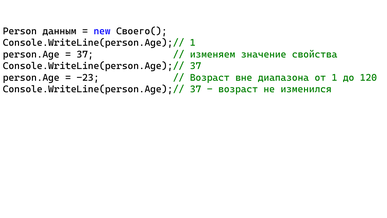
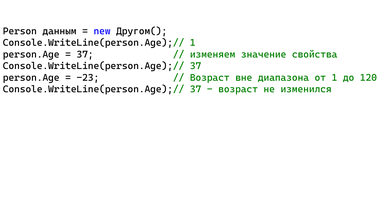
Своего(: Своего( -> Другом( (142, 31)
